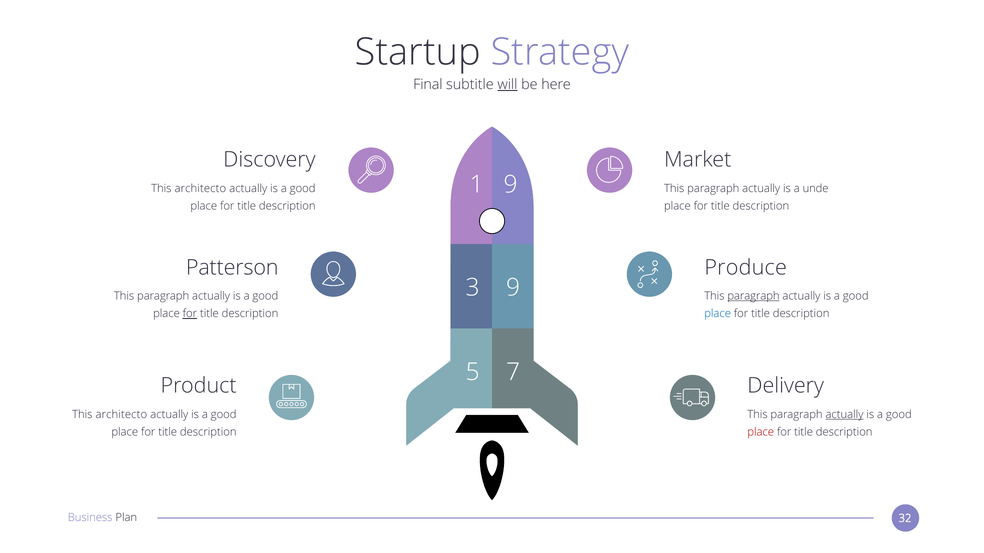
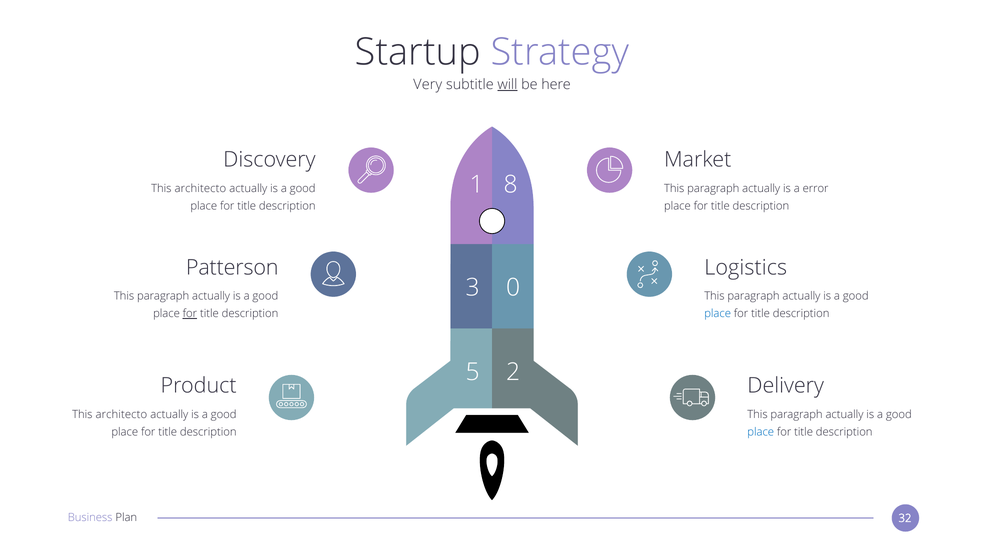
Final: Final -> Very (428, 84)
1 9: 9 -> 8 (511, 185)
unde: unde -> error (816, 189)
Produce: Produce -> Logistics (746, 268)
3 9: 9 -> 0 (513, 288)
paragraph underline: present -> none (754, 296)
7: 7 -> 2 (513, 372)
actually underline: present -> none (844, 415)
place colour: red -> blue (761, 432)
